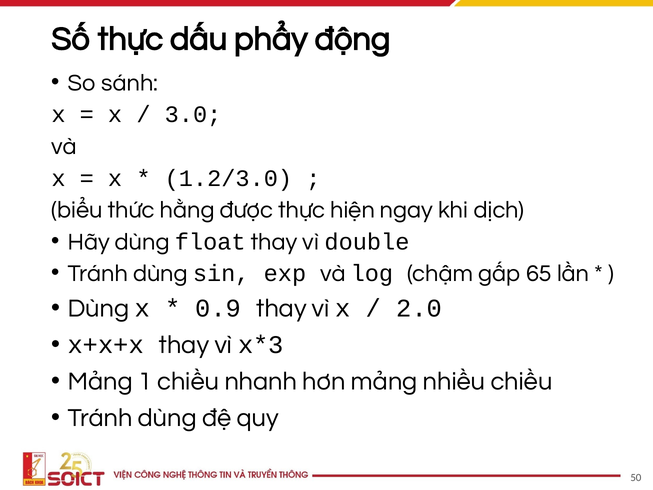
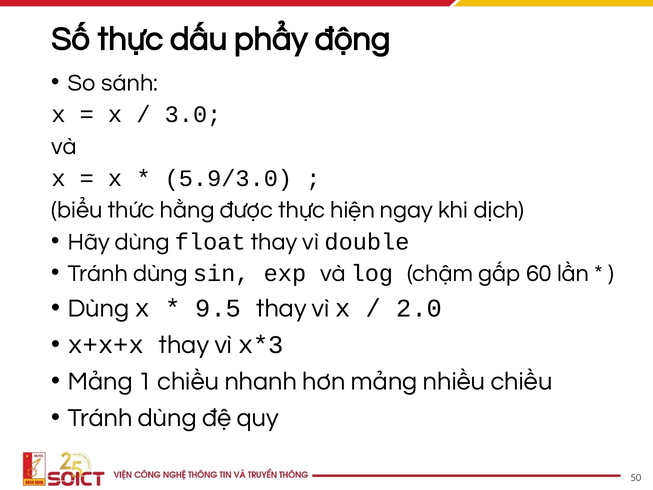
1.2/3.0: 1.2/3.0 -> 5.9/3.0 (228, 178)
65: 65 -> 60 (539, 273)
0.9: 0.9 -> 9.5 (218, 308)
